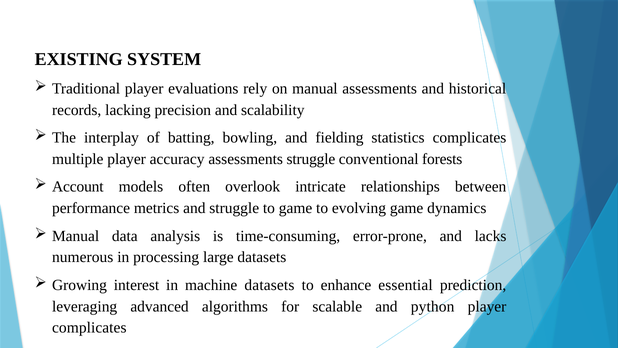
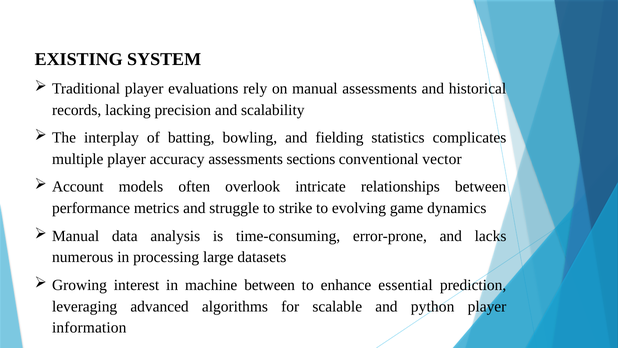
assessments struggle: struggle -> sections (311, 159)
forests: forests -> vector (442, 159)
to game: game -> strike (296, 208)
machine datasets: datasets -> between (270, 285)
complicates: complicates -> information (89, 327)
